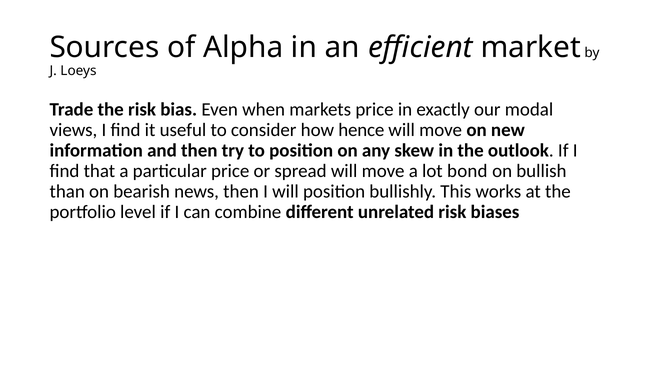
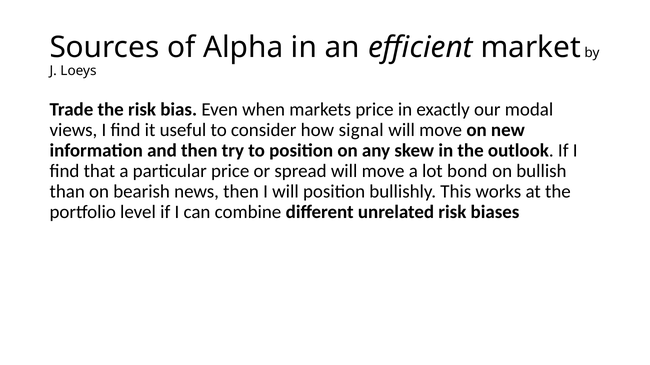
hence: hence -> signal (361, 130)
